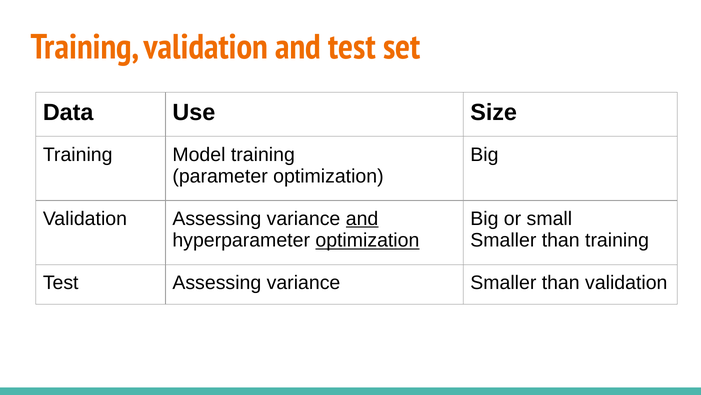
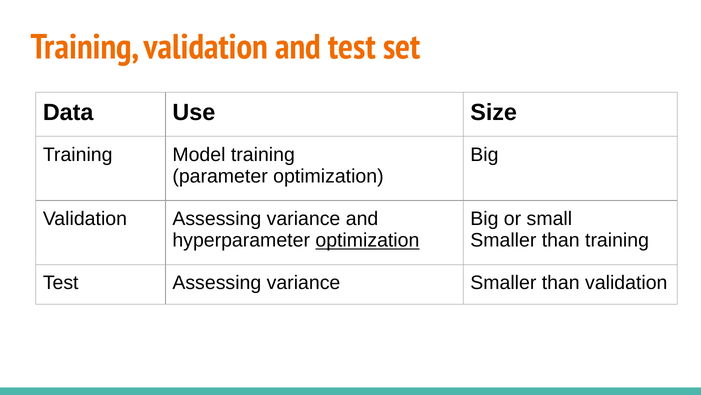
and underline: present -> none (362, 218)
